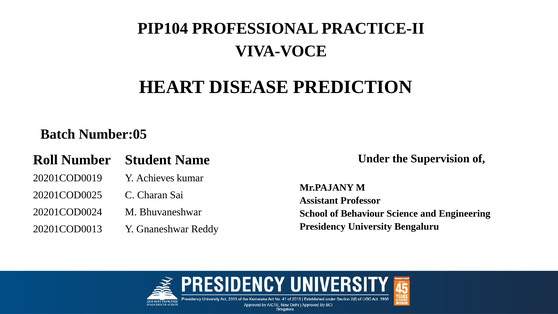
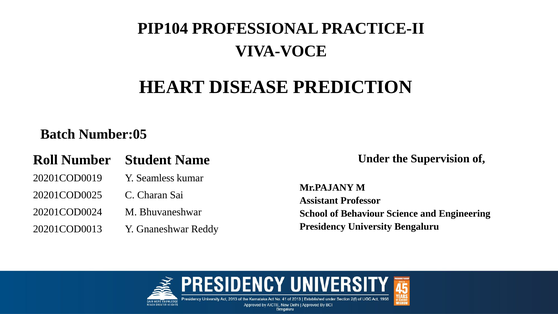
Achieves: Achieves -> Seamless (155, 178)
